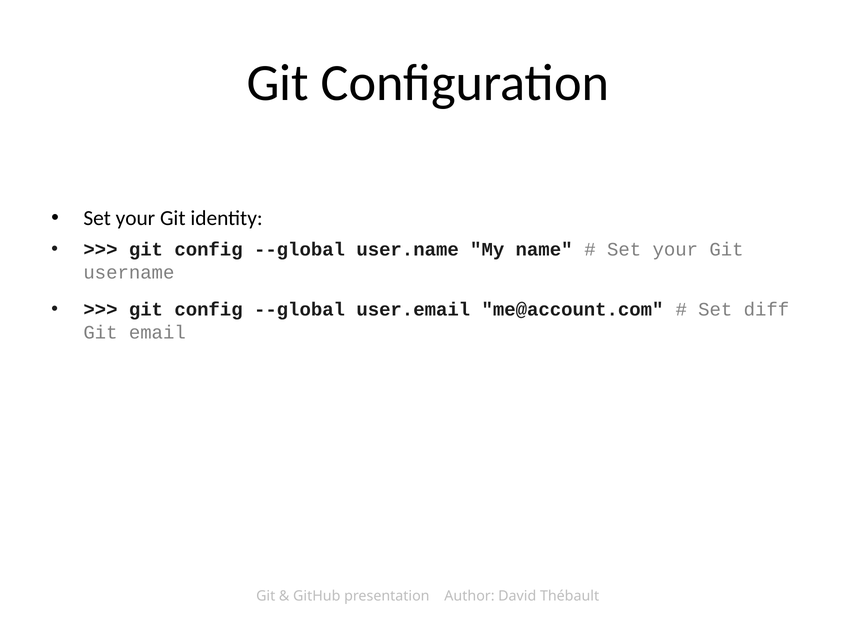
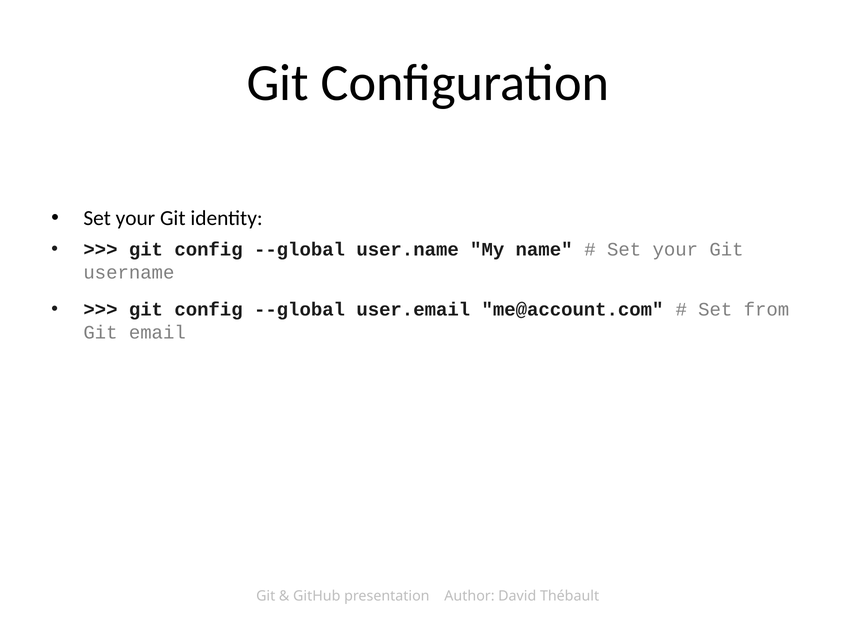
diff: diff -> from (766, 310)
